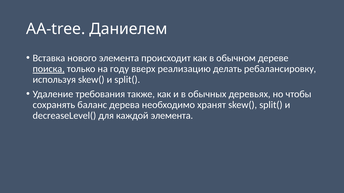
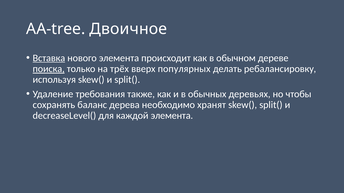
Даниелем: Даниелем -> Двоичное (128, 29)
Вставка underline: none -> present (49, 58)
году: году -> трёх (119, 69)
реализацию: реализацию -> популярных (184, 69)
